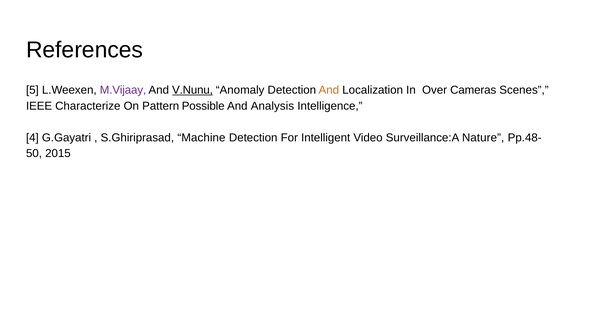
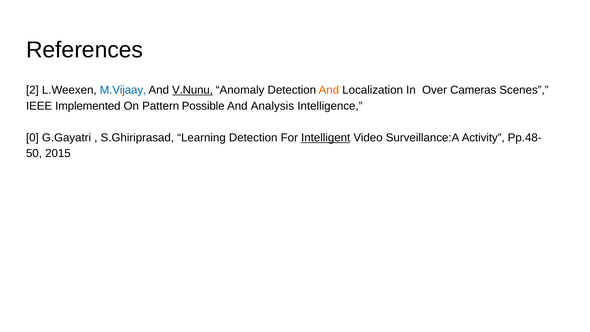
5: 5 -> 2 (32, 90)
M.Vijaay colour: purple -> blue (123, 90)
Characterize: Characterize -> Implemented (88, 106)
4: 4 -> 0 (32, 138)
Machine: Machine -> Learning (202, 138)
Intelligent underline: none -> present (326, 138)
Nature: Nature -> Activity (483, 138)
